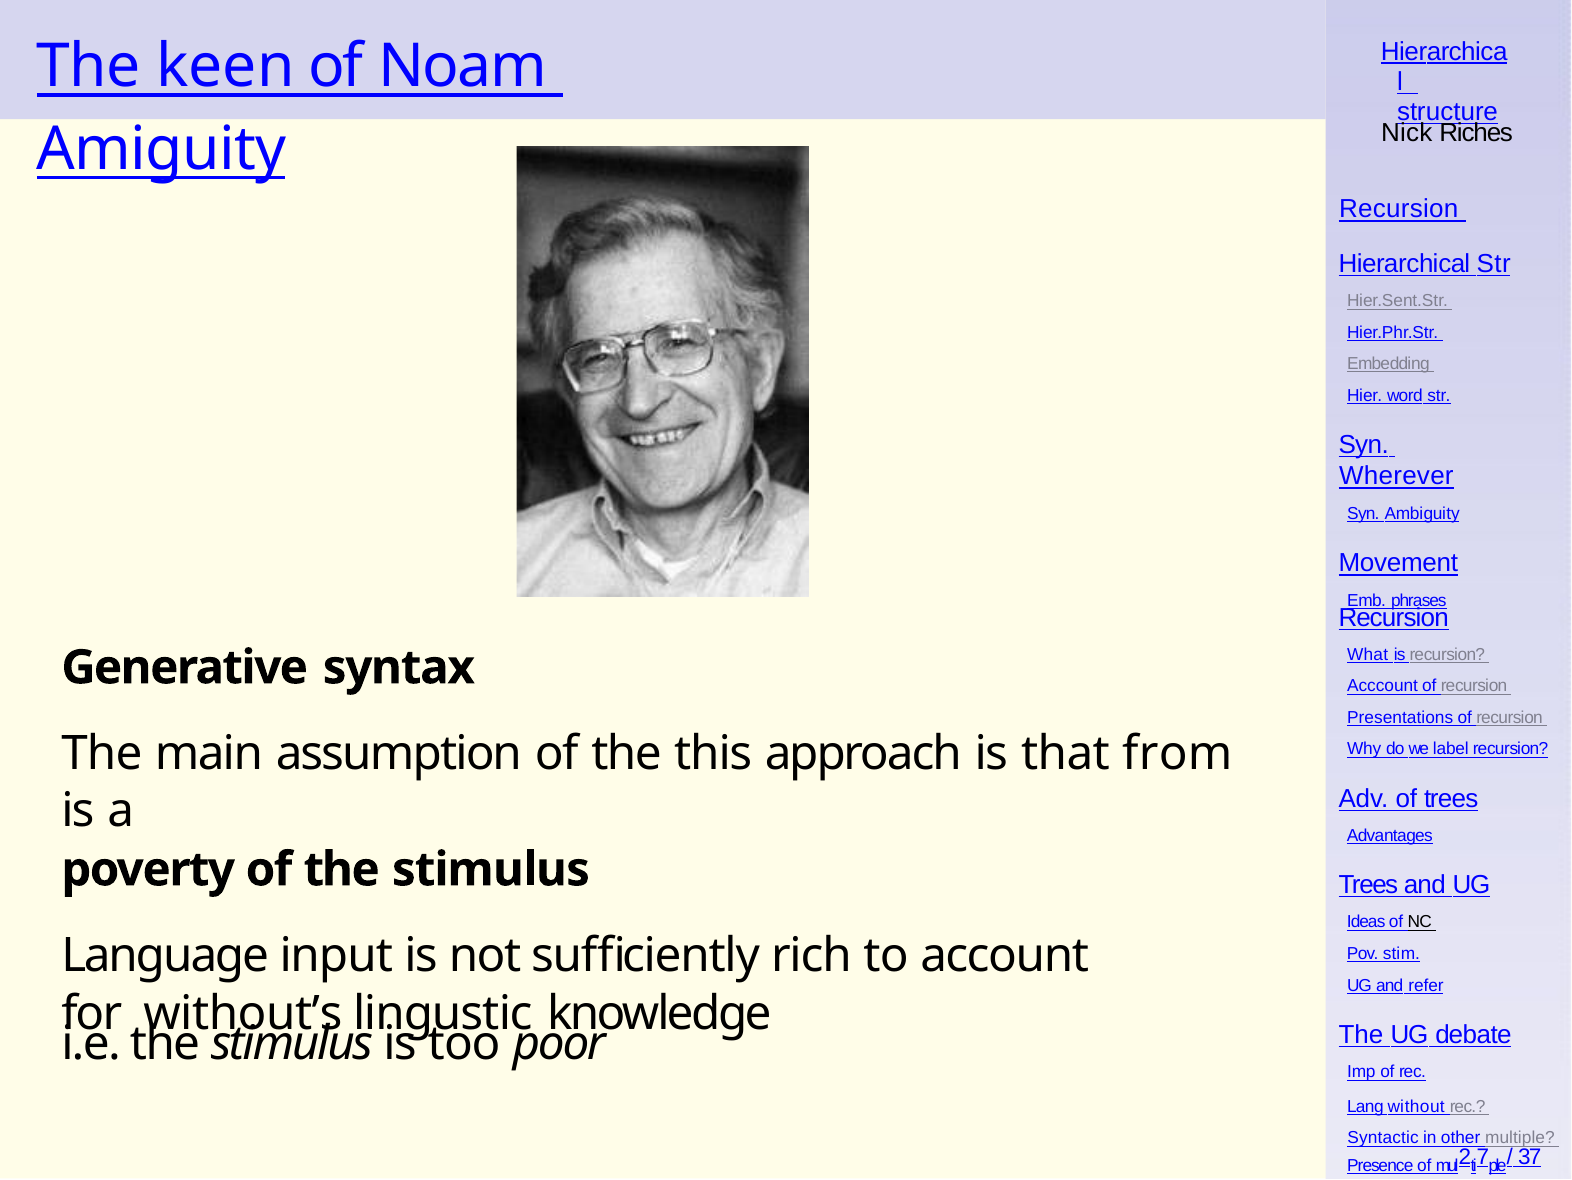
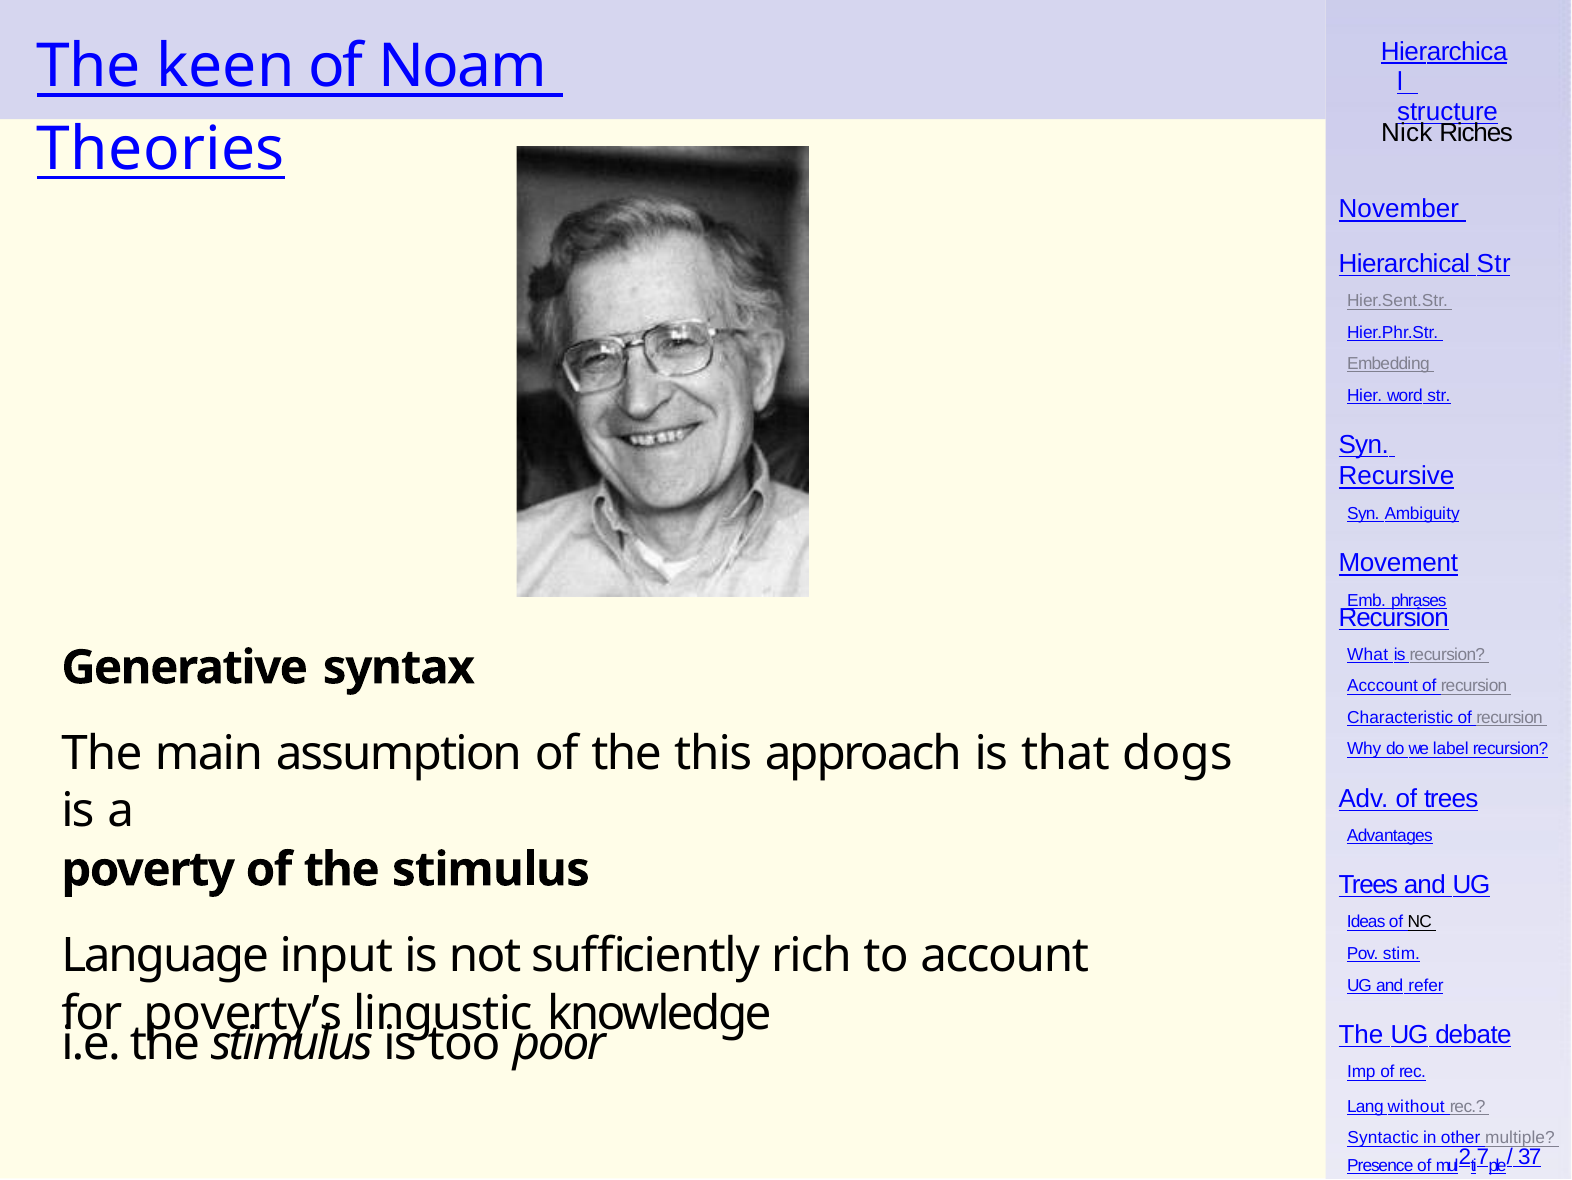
Amiguity: Amiguity -> Theories (161, 150)
Recursion: Recursion -> November (1399, 209)
Wherever: Wherever -> Recursive (1396, 476)
Presentations: Presentations -> Characteristic (1400, 718)
from: from -> dogs (1177, 754)
without’s: without’s -> poverty’s (243, 1014)
